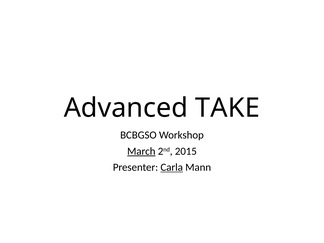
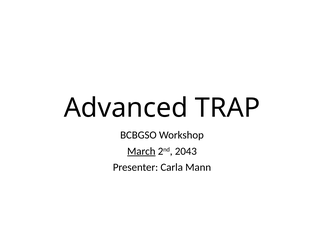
TAKE: TAKE -> TRAP (228, 108)
2015: 2015 -> 2043 (186, 151)
Carla underline: present -> none (172, 167)
